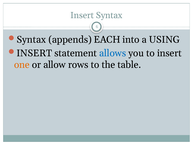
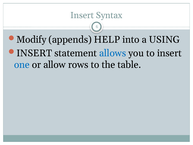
Syntax: Syntax -> Modify (31, 40)
EACH: EACH -> HELP (107, 40)
one colour: orange -> blue (22, 65)
